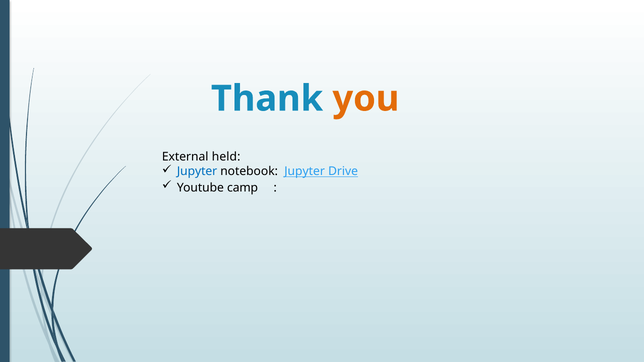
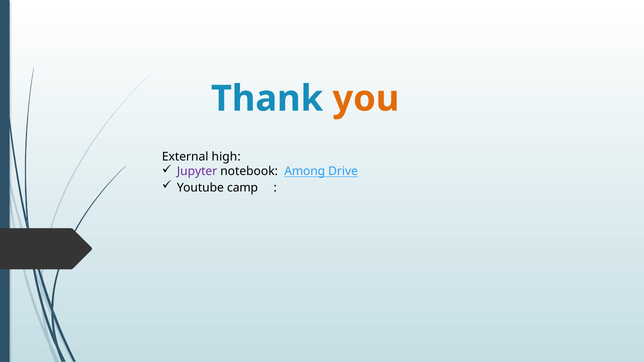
held: held -> high (226, 157)
Jupyter colour: blue -> purple (197, 171)
notebook Jupyter: Jupyter -> Among (305, 171)
